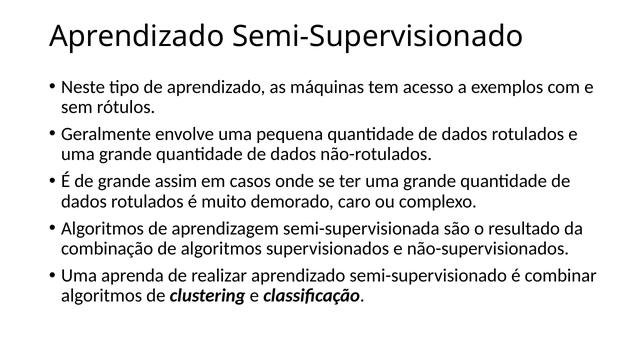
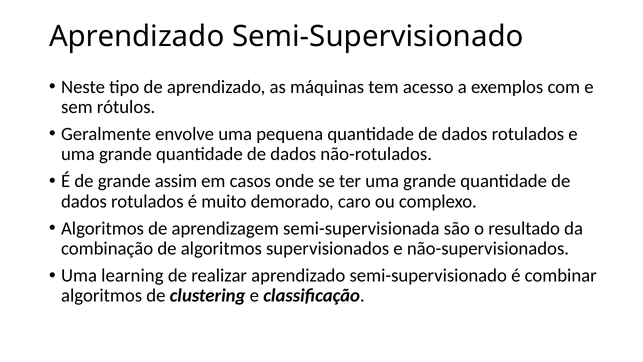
aprenda: aprenda -> learning (132, 275)
